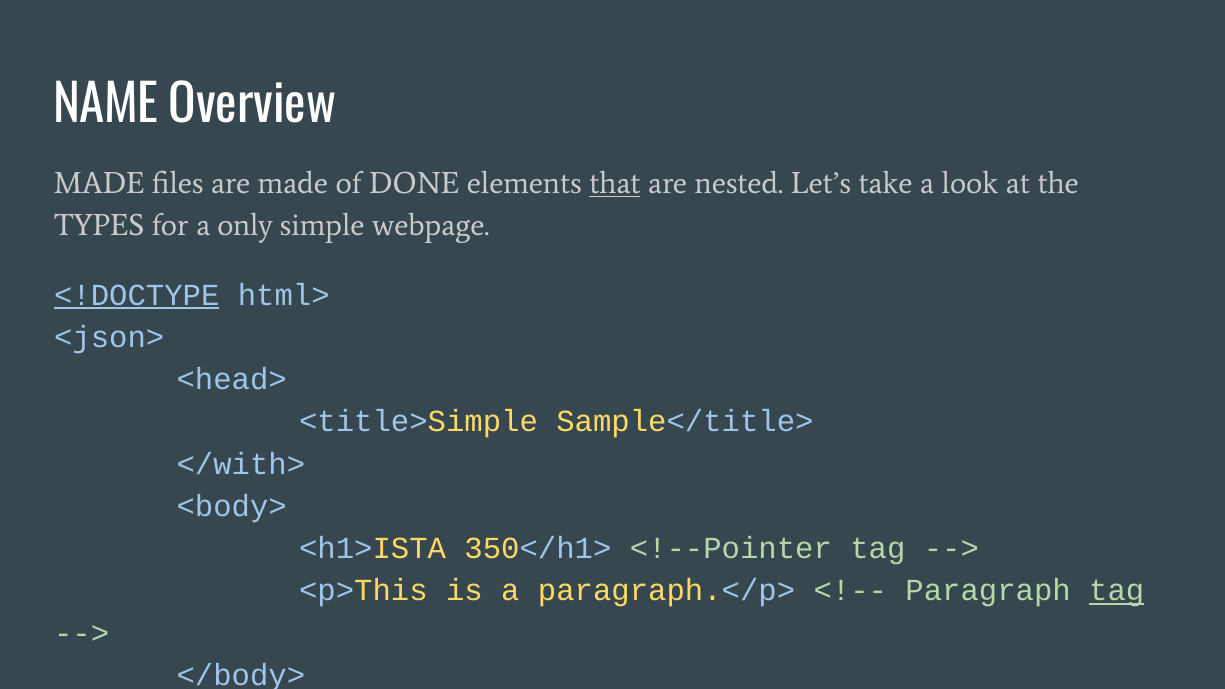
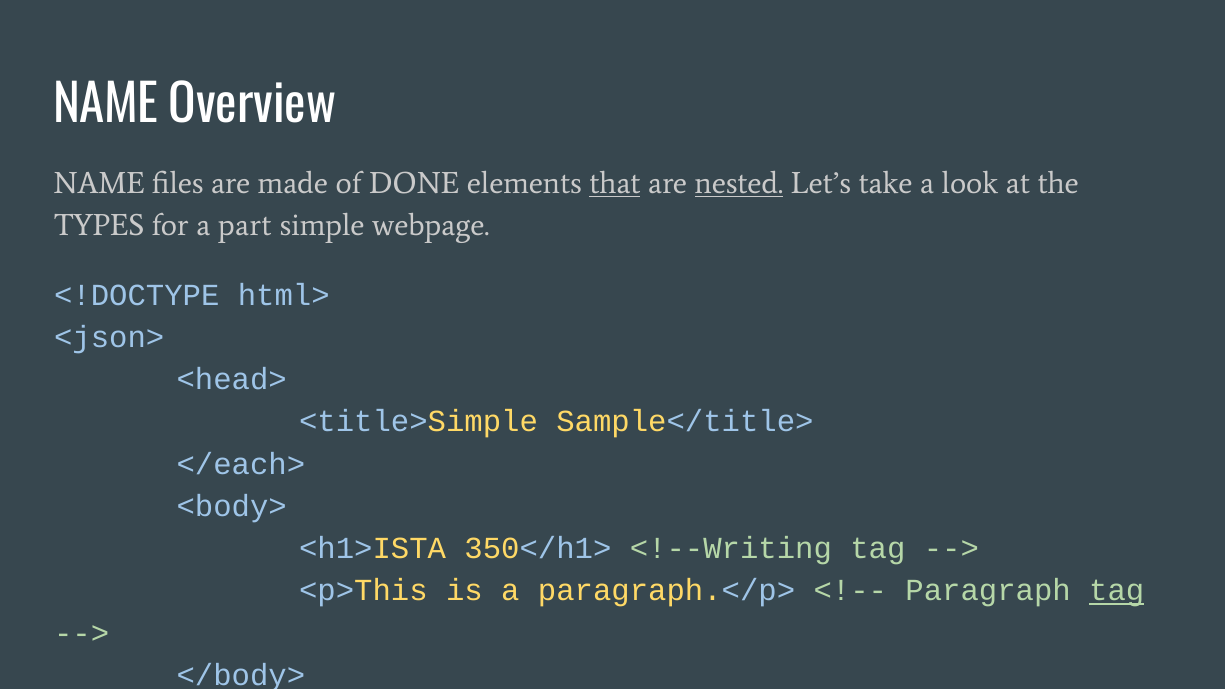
MADE: MADE -> NAME (99, 183)
nested underline: none -> present (739, 183)
only: only -> part (245, 226)
<!DOCTYPE underline: present -> none (137, 295)
</with>: </with> -> </each> (241, 464)
<!--Pointer: <!--Pointer -> <!--Writing (731, 549)
